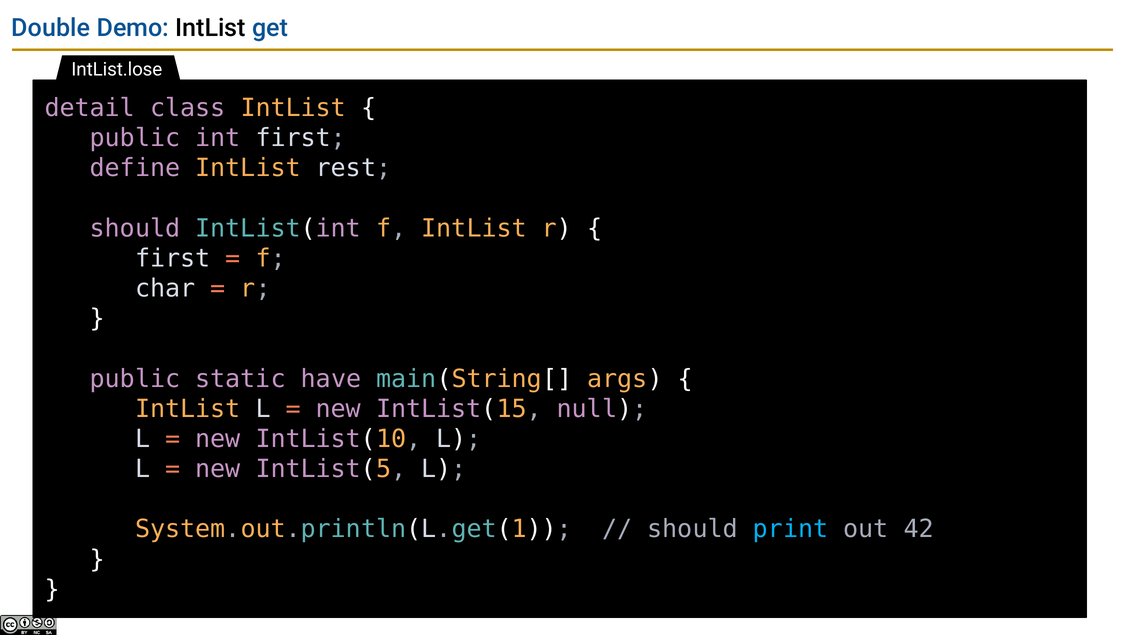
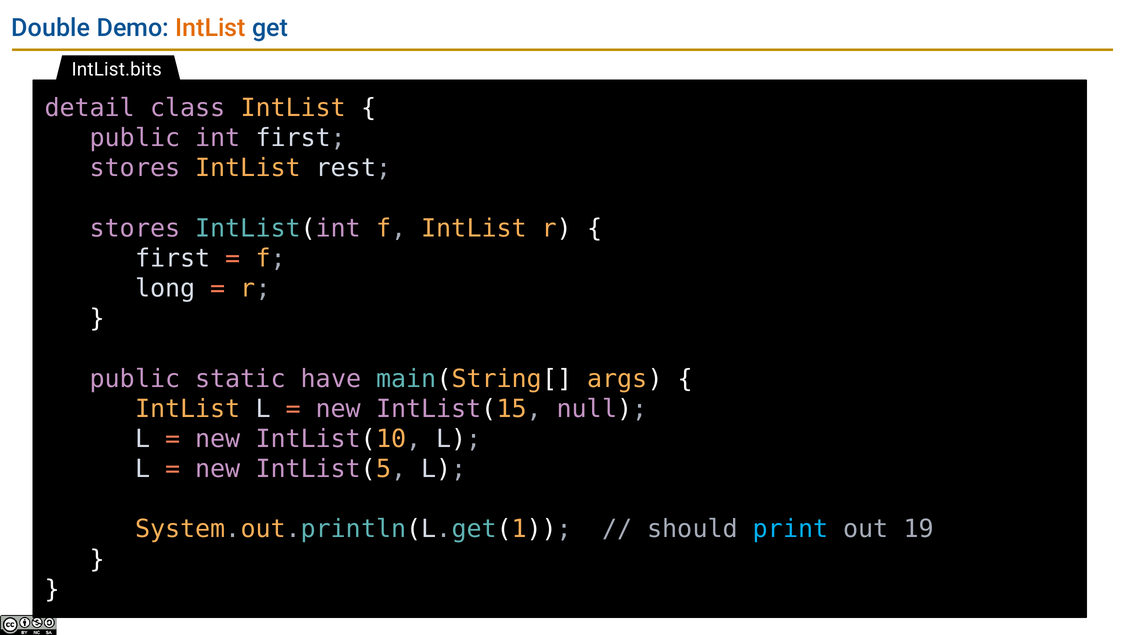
IntList colour: black -> orange (211, 28)
IntList.lose: IntList.lose -> IntList.bits (117, 69)
define: define -> stores (135, 168)
should: should -> stores (135, 229)
char: char -> long (165, 289)
42: 42 -> 19 (919, 530)
